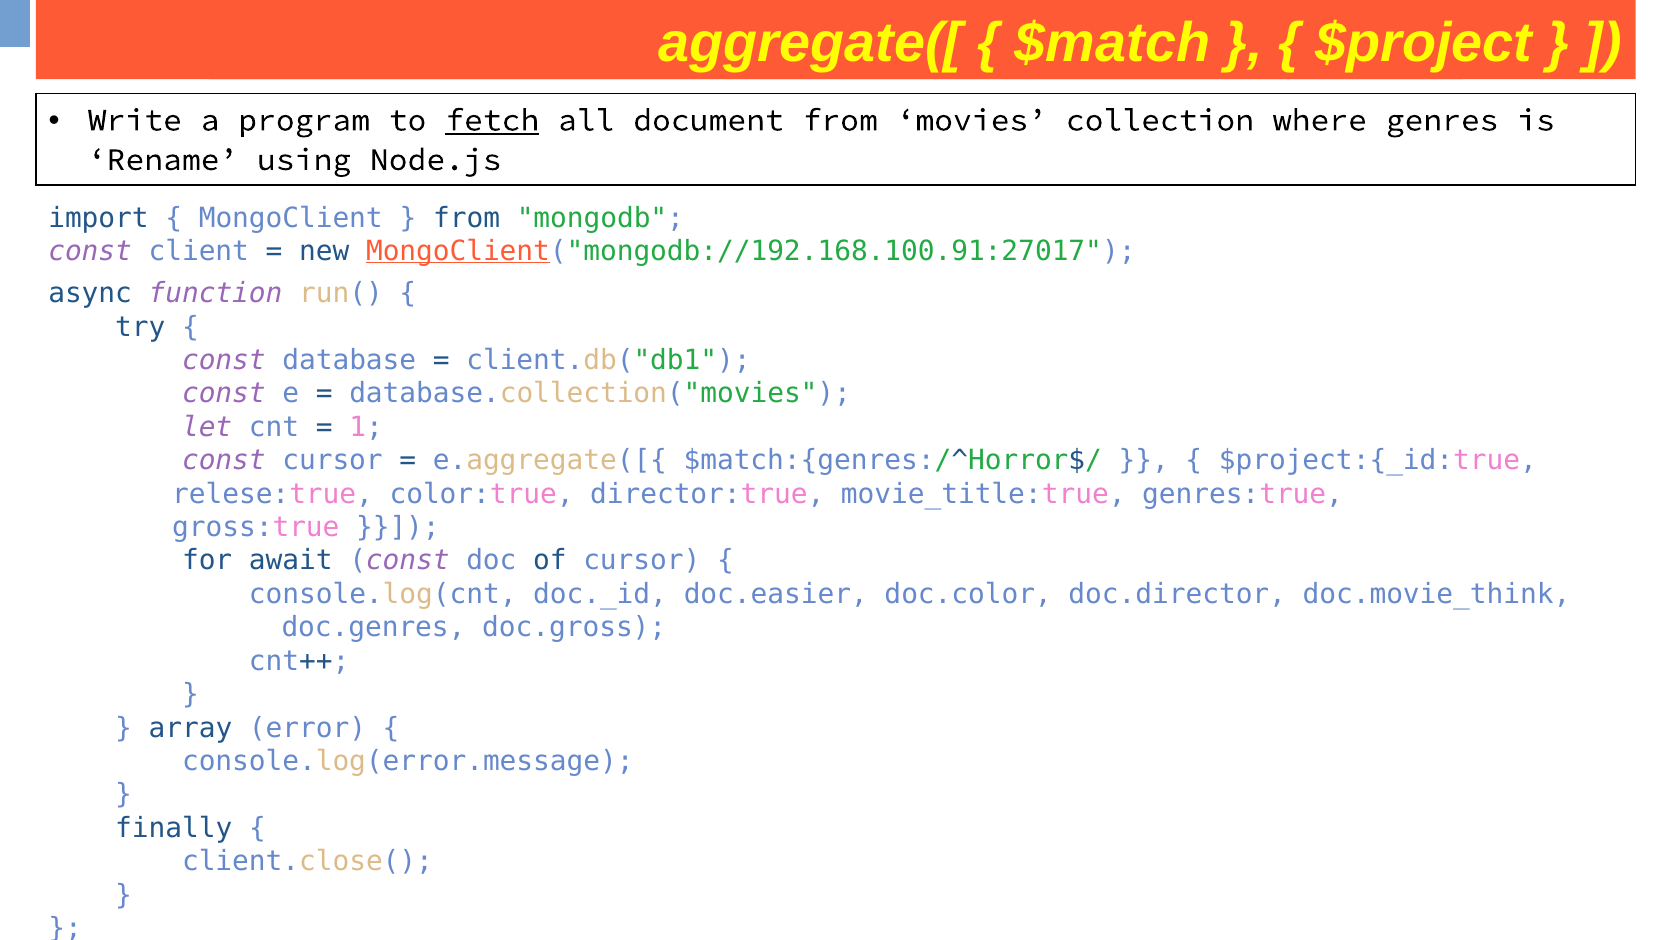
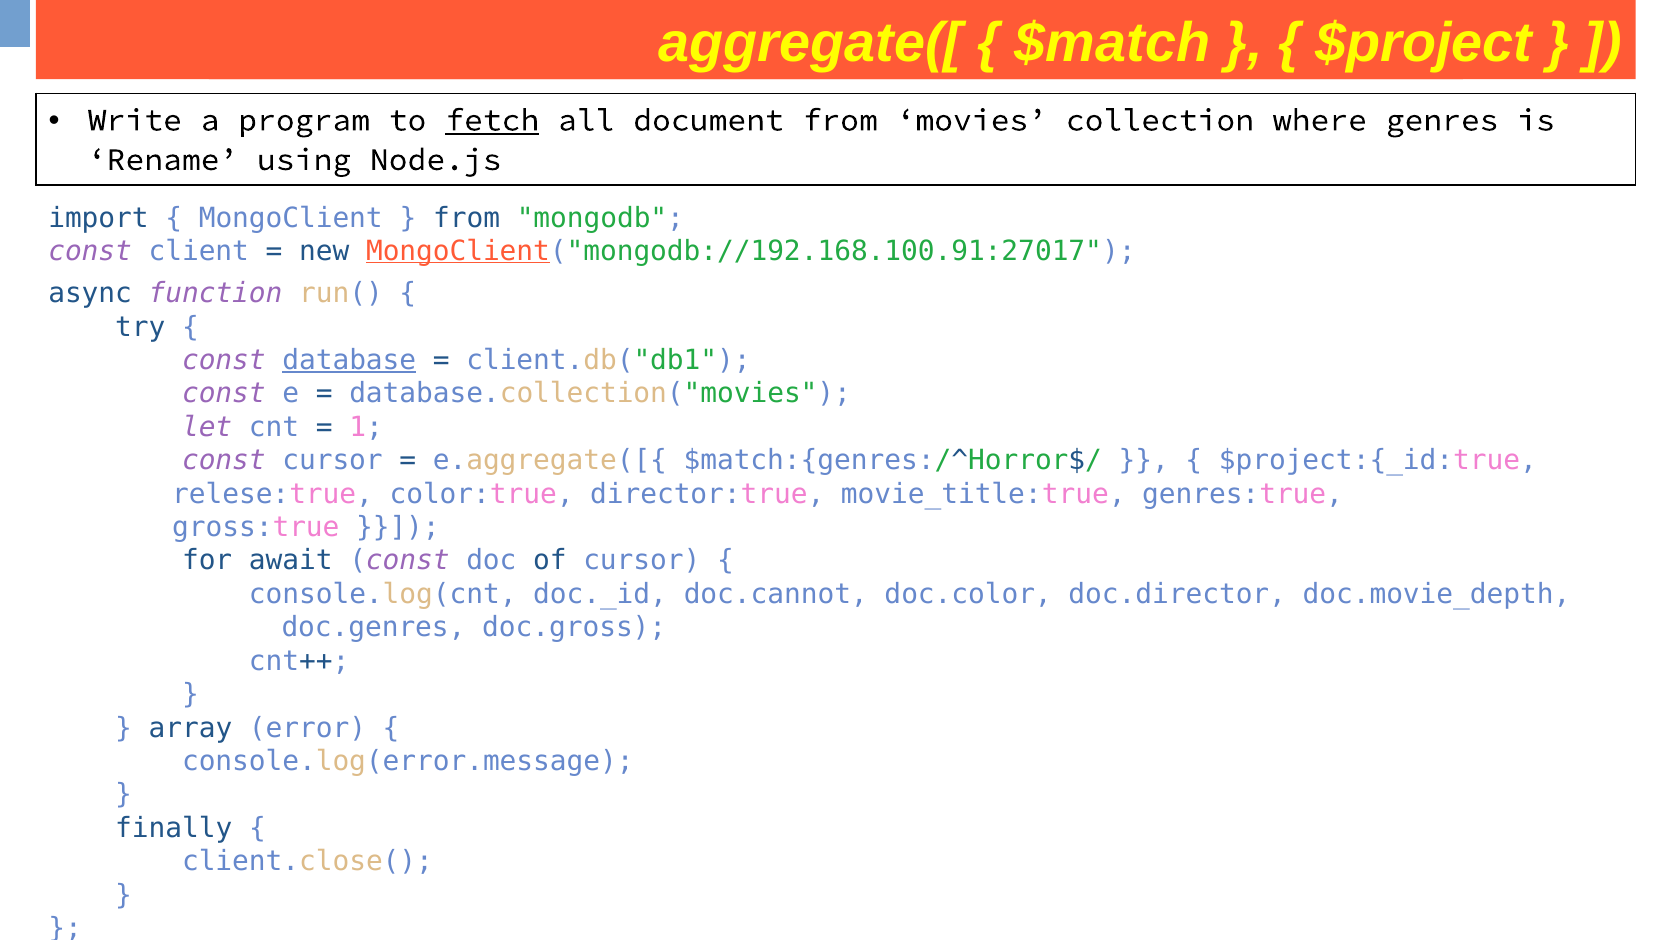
database underline: none -> present (349, 361)
doc.easier: doc.easier -> doc.cannot (776, 595)
doc.movie_think: doc.movie_think -> doc.movie_depth (1436, 595)
